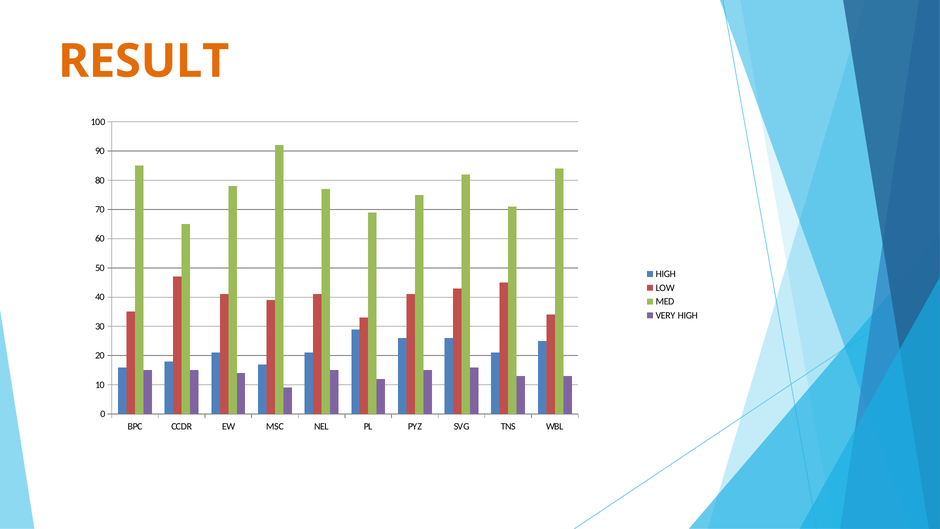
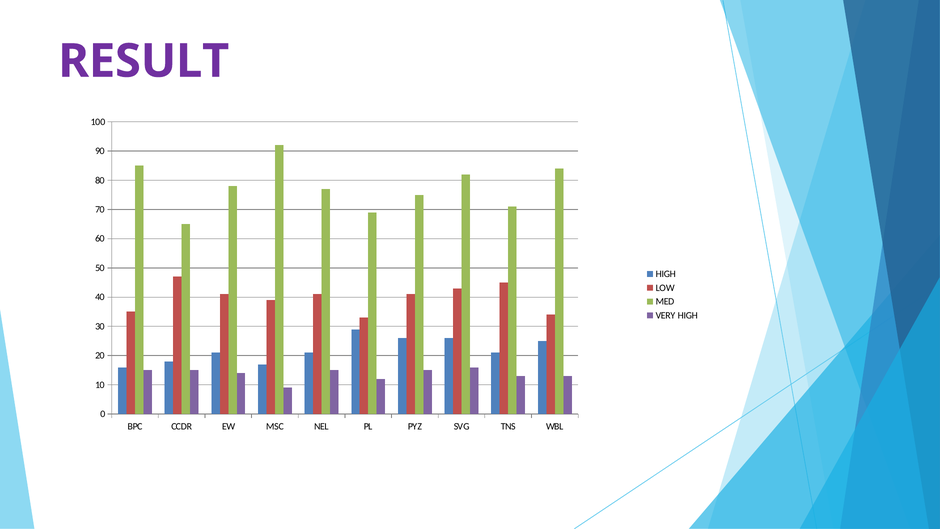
RESULT colour: orange -> purple (144, 61)
